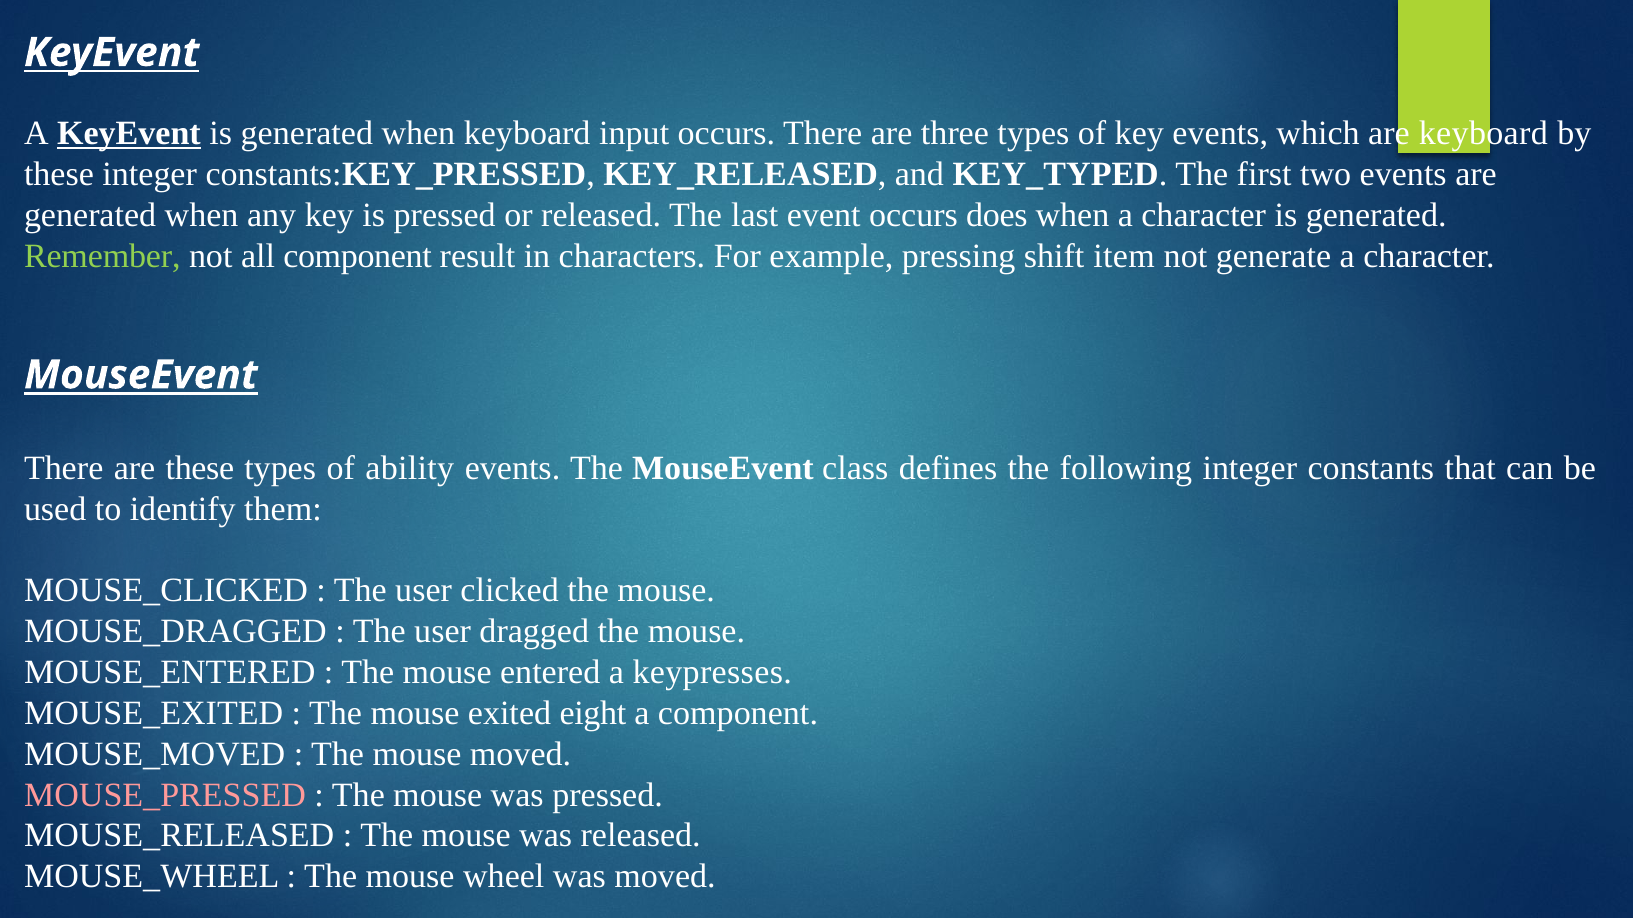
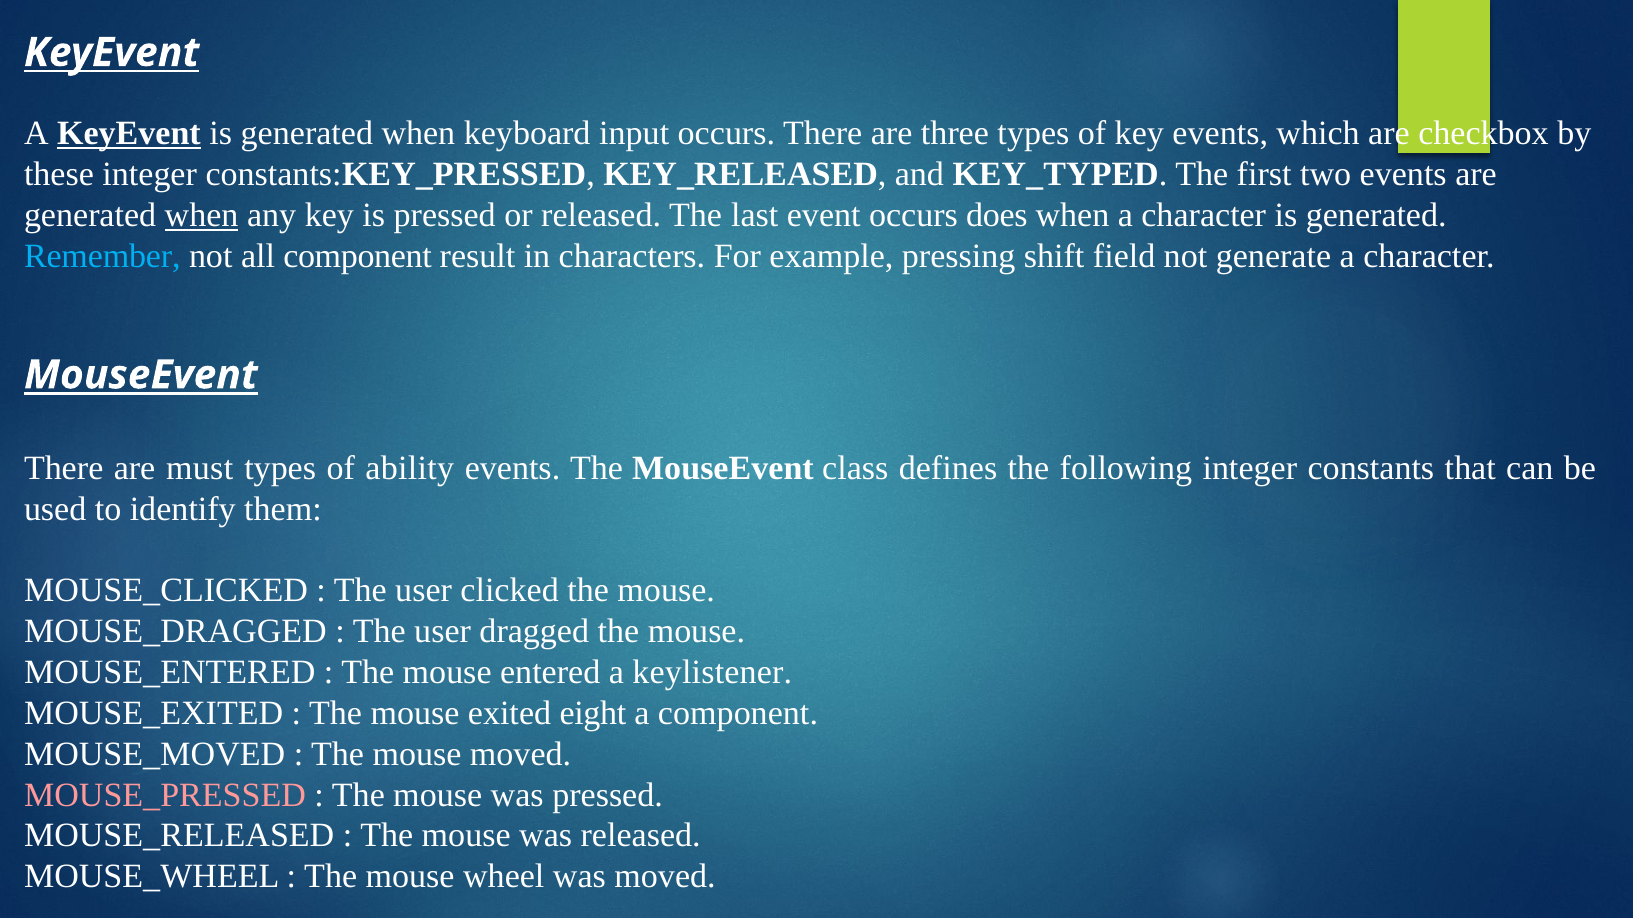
are keyboard: keyboard -> checkbox (1484, 134)
when underline: none -> present (202, 215)
Remember colour: light green -> light blue (102, 256)
item: item -> field (1124, 256)
are these: these -> must (200, 469)
keypresses: keypresses -> keylistener (712, 673)
